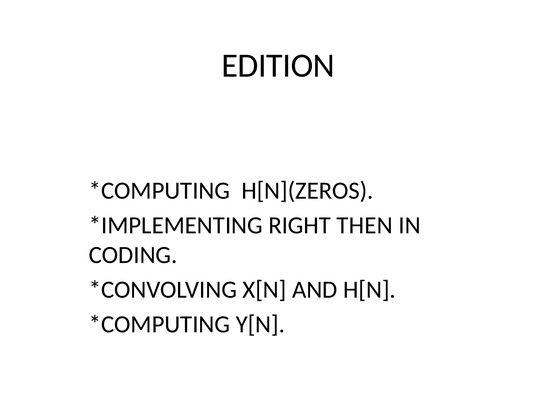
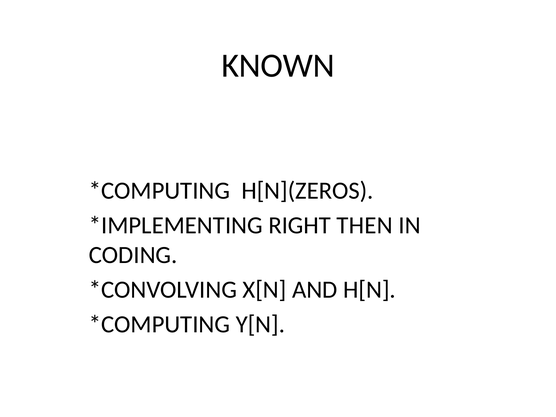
EDITION: EDITION -> KNOWN (278, 66)
